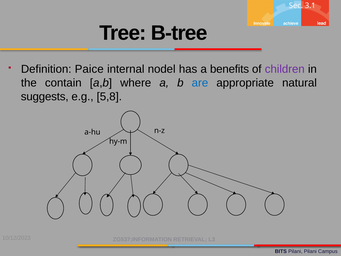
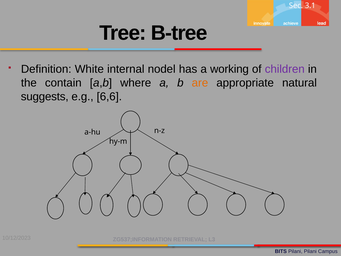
Paice: Paice -> White (89, 69)
benefits: benefits -> working (229, 69)
are colour: blue -> orange (200, 83)
5,8: 5,8 -> 6,6 (109, 96)
